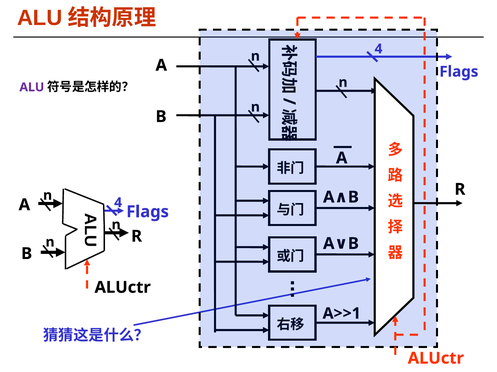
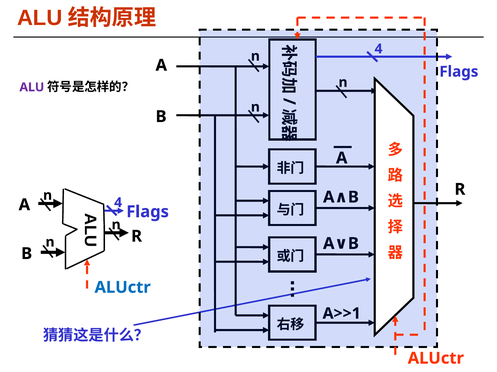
ALUctr colour: black -> blue (123, 288)
